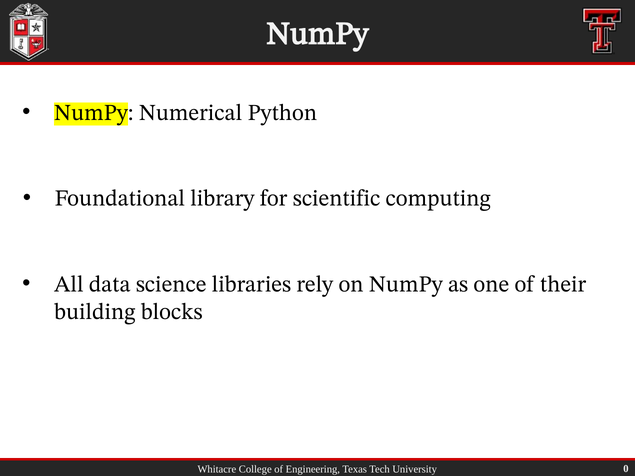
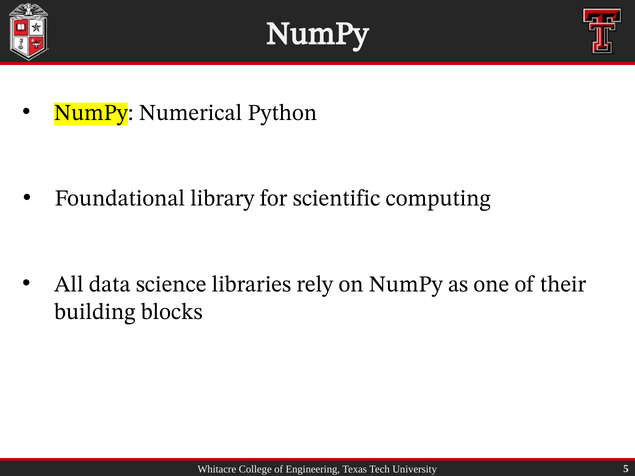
0: 0 -> 5 (626, 469)
